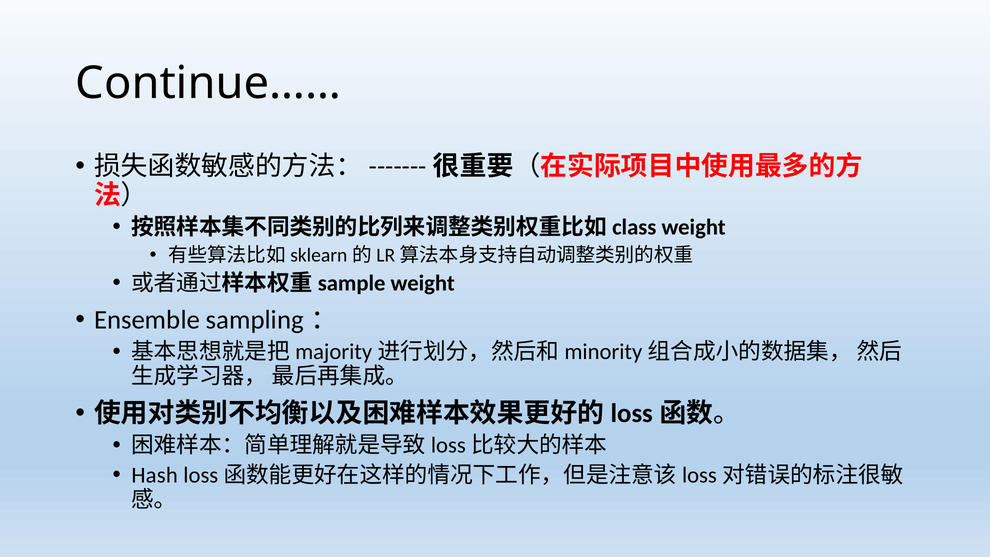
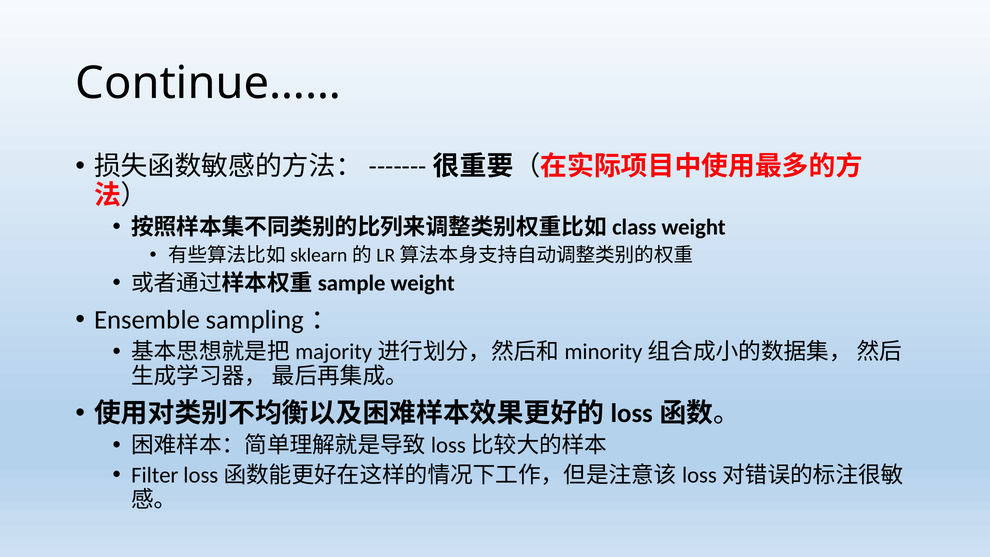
Hash: Hash -> Filter (155, 475)
